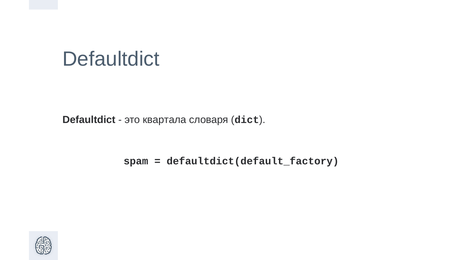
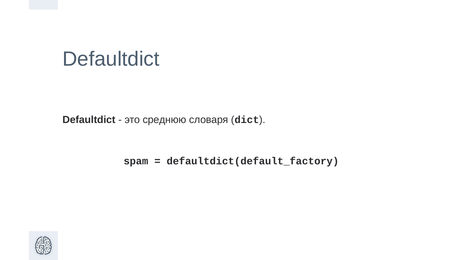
квартала: квартала -> среднюю (164, 120)
